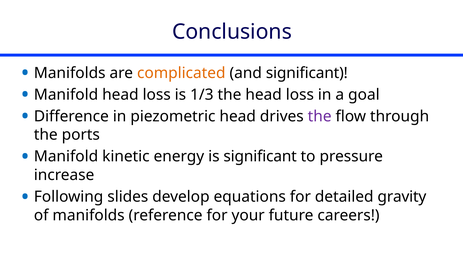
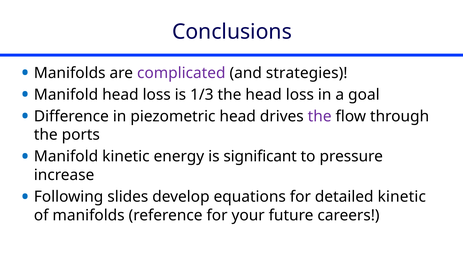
complicated colour: orange -> purple (181, 73)
and significant: significant -> strategies (307, 73)
detailed gravity: gravity -> kinetic (402, 196)
